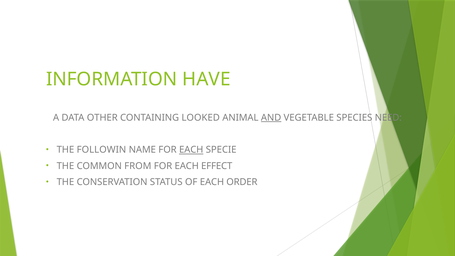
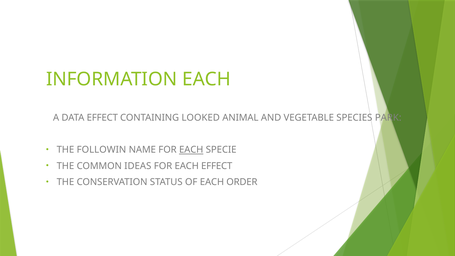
INFORMATION HAVE: HAVE -> EACH (206, 79)
DATA OTHER: OTHER -> EFFECT (102, 118)
AND underline: present -> none (271, 118)
NEED: NEED -> PARK (388, 118)
FROM: FROM -> IDEAS (138, 166)
